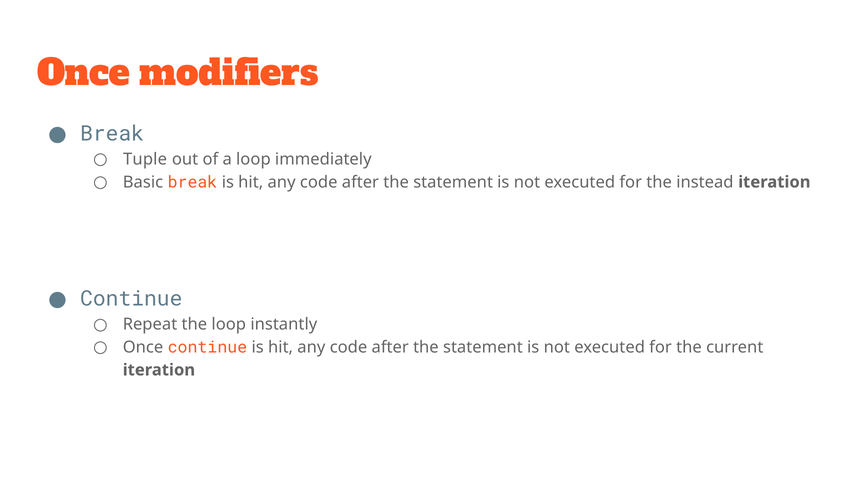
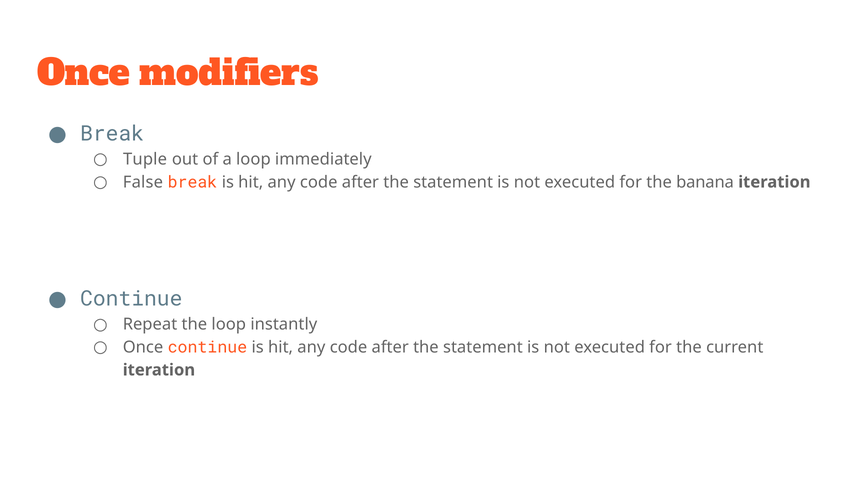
Basic: Basic -> False (143, 182)
instead: instead -> banana (705, 182)
